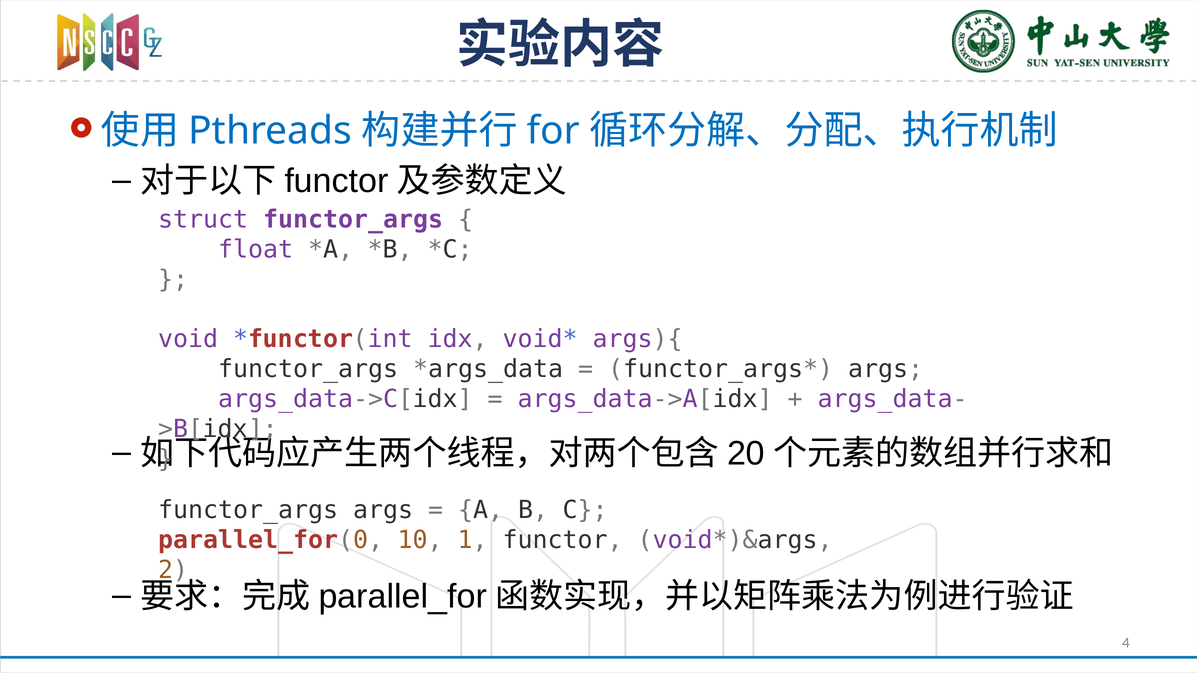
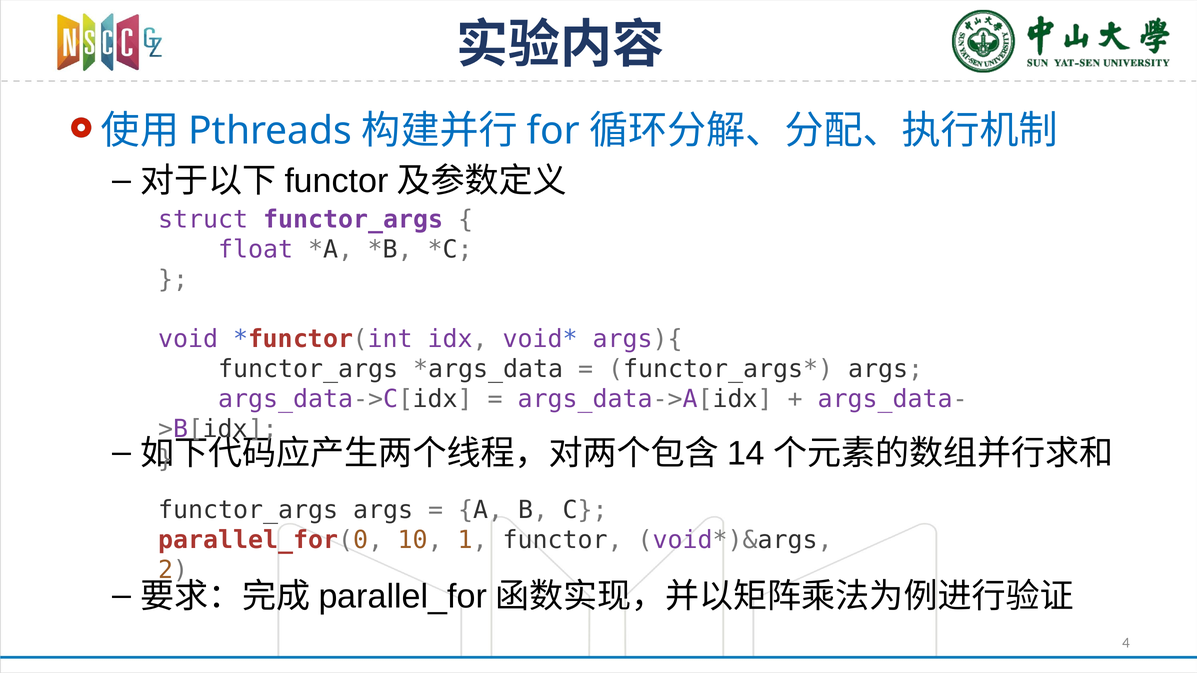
20: 20 -> 14 (746, 454)
